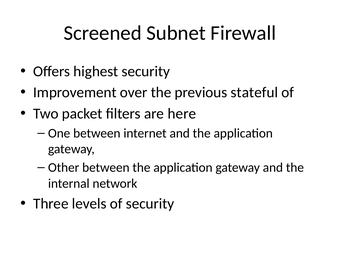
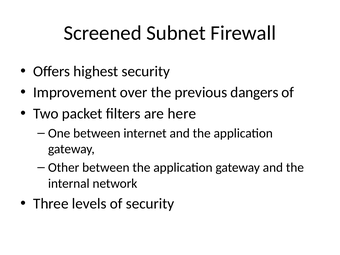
stateful: stateful -> dangers (254, 92)
